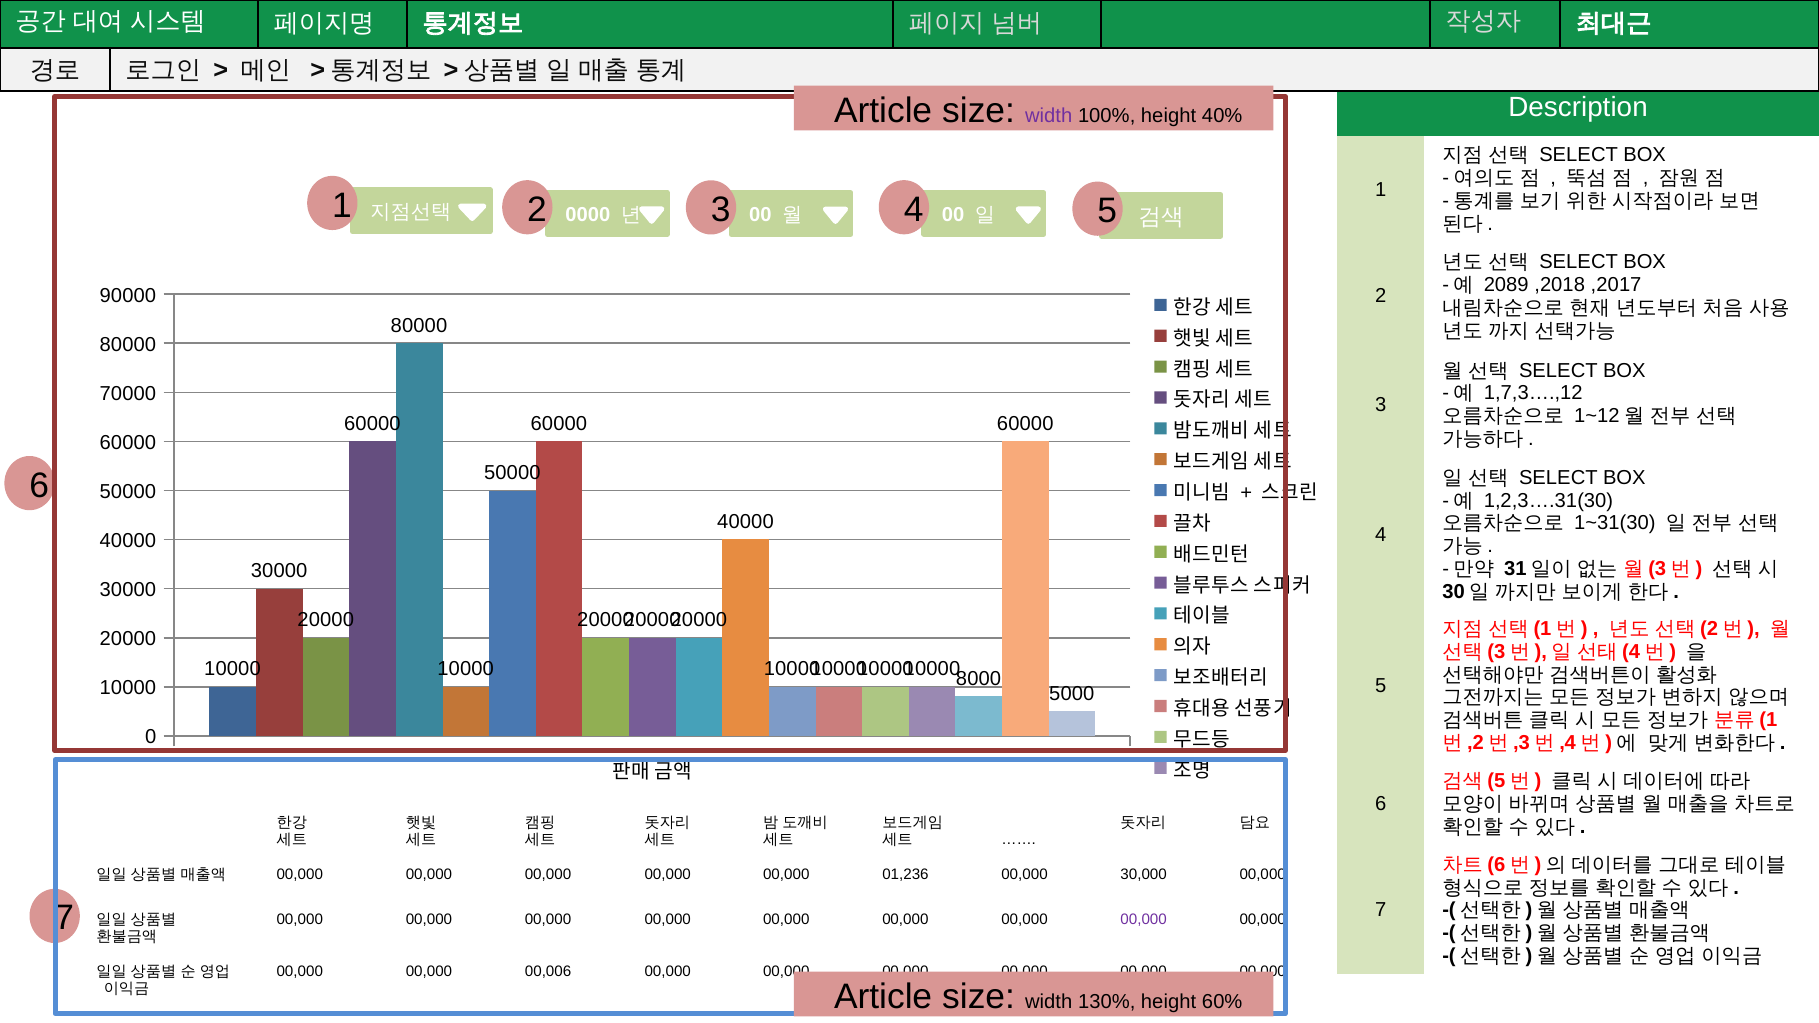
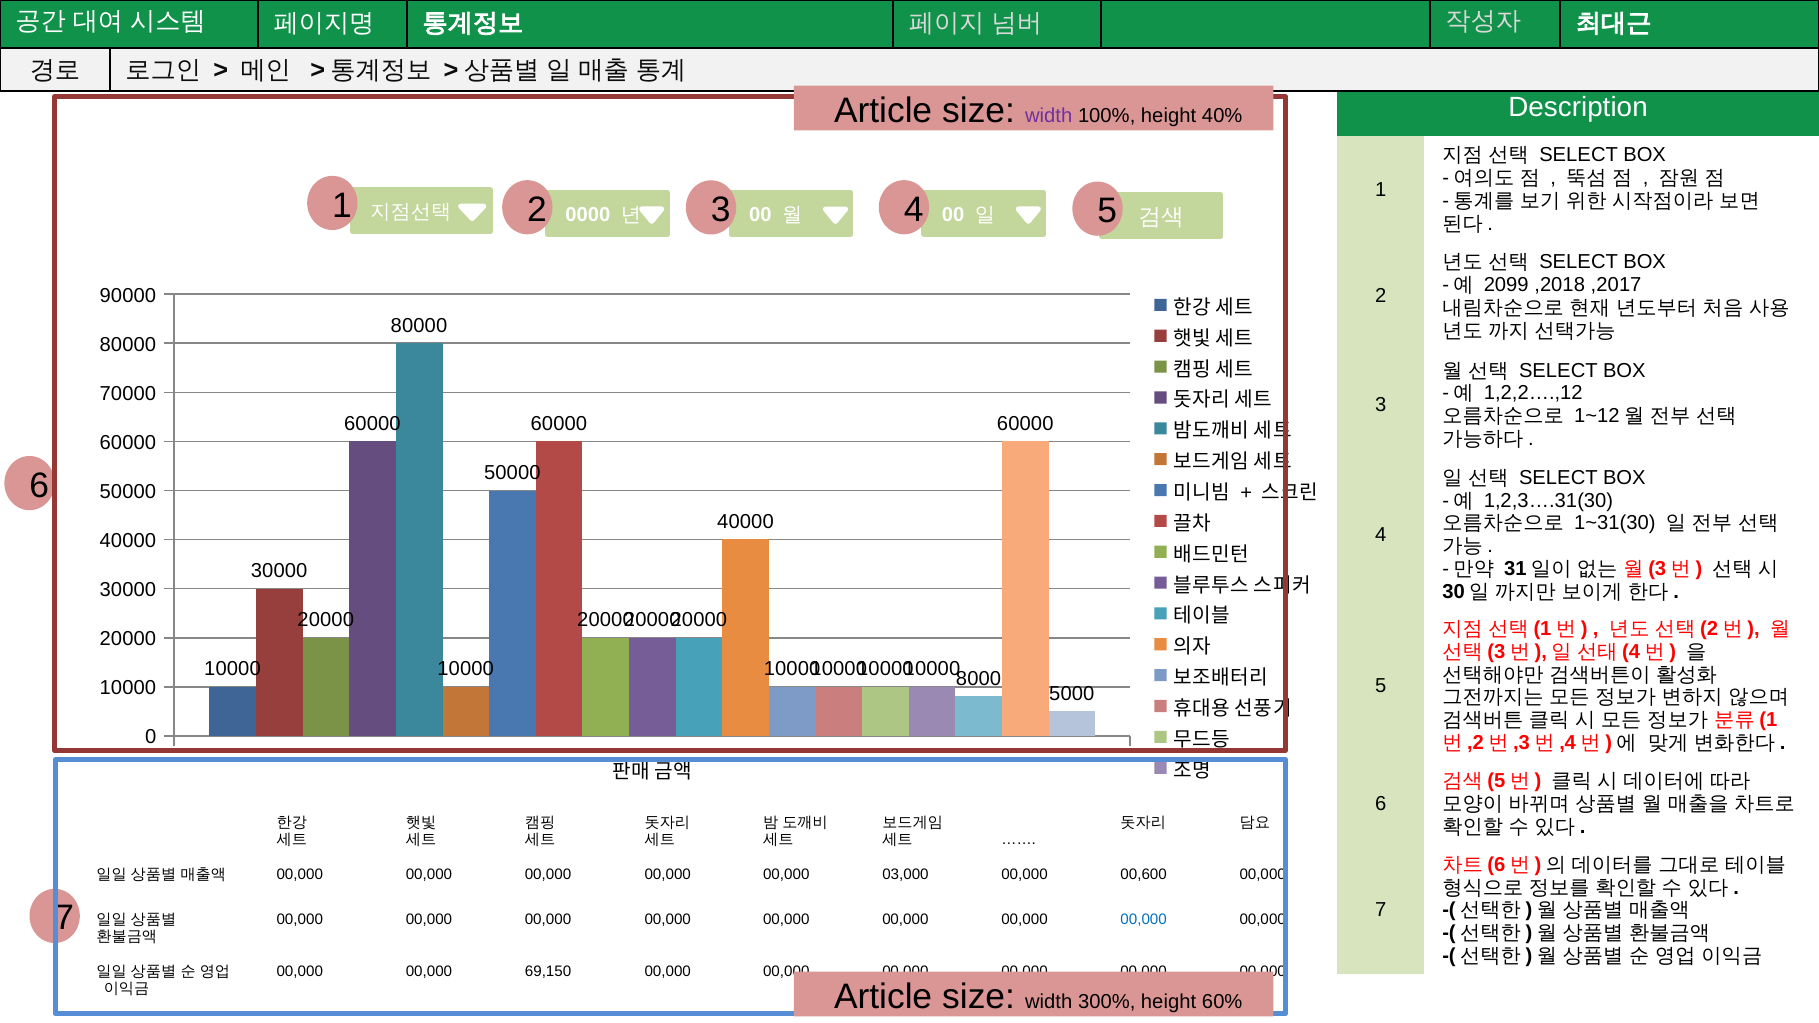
2089: 2089 -> 2099 (1506, 285)
1,7,3….,12: 1,7,3….,12 -> 1,2,2….,12 (1533, 393)
01,236: 01,236 -> 03,000 (905, 875)
30,000: 30,000 -> 00,600 (1144, 875)
00,000 colour: purple -> blue (1144, 920)
00,006: 00,006 -> 69,150 (548, 972)
130%: 130% -> 300% (1107, 1002)
